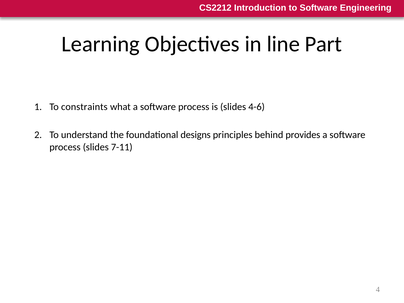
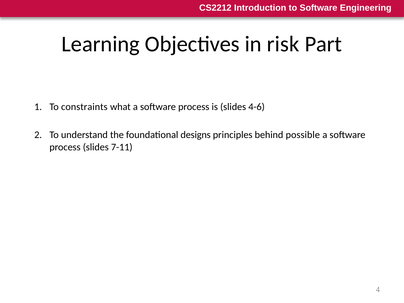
line: line -> risk (283, 44)
provides: provides -> possible (303, 135)
